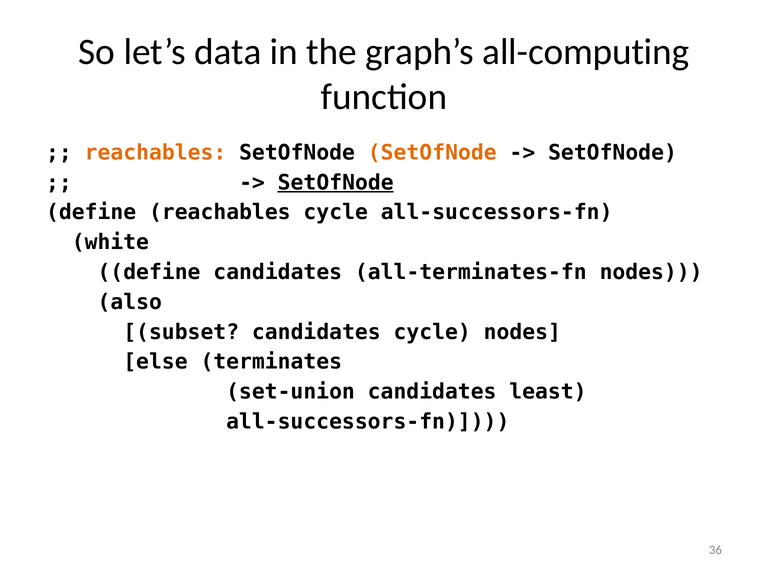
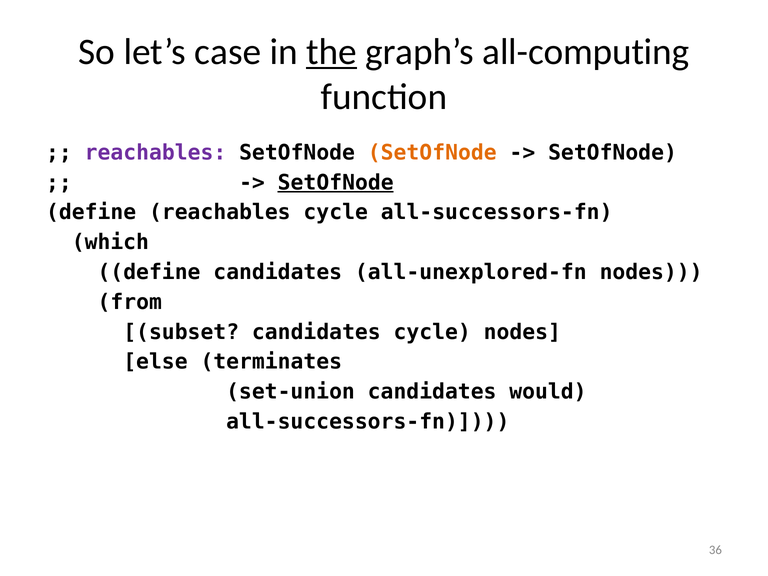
data: data -> case (228, 52)
the underline: none -> present (332, 52)
reachables colour: orange -> purple (155, 153)
white: white -> which (110, 242)
all-terminates-fn: all-terminates-fn -> all-unexplored-fn (471, 272)
also: also -> from (130, 302)
least: least -> would (548, 392)
